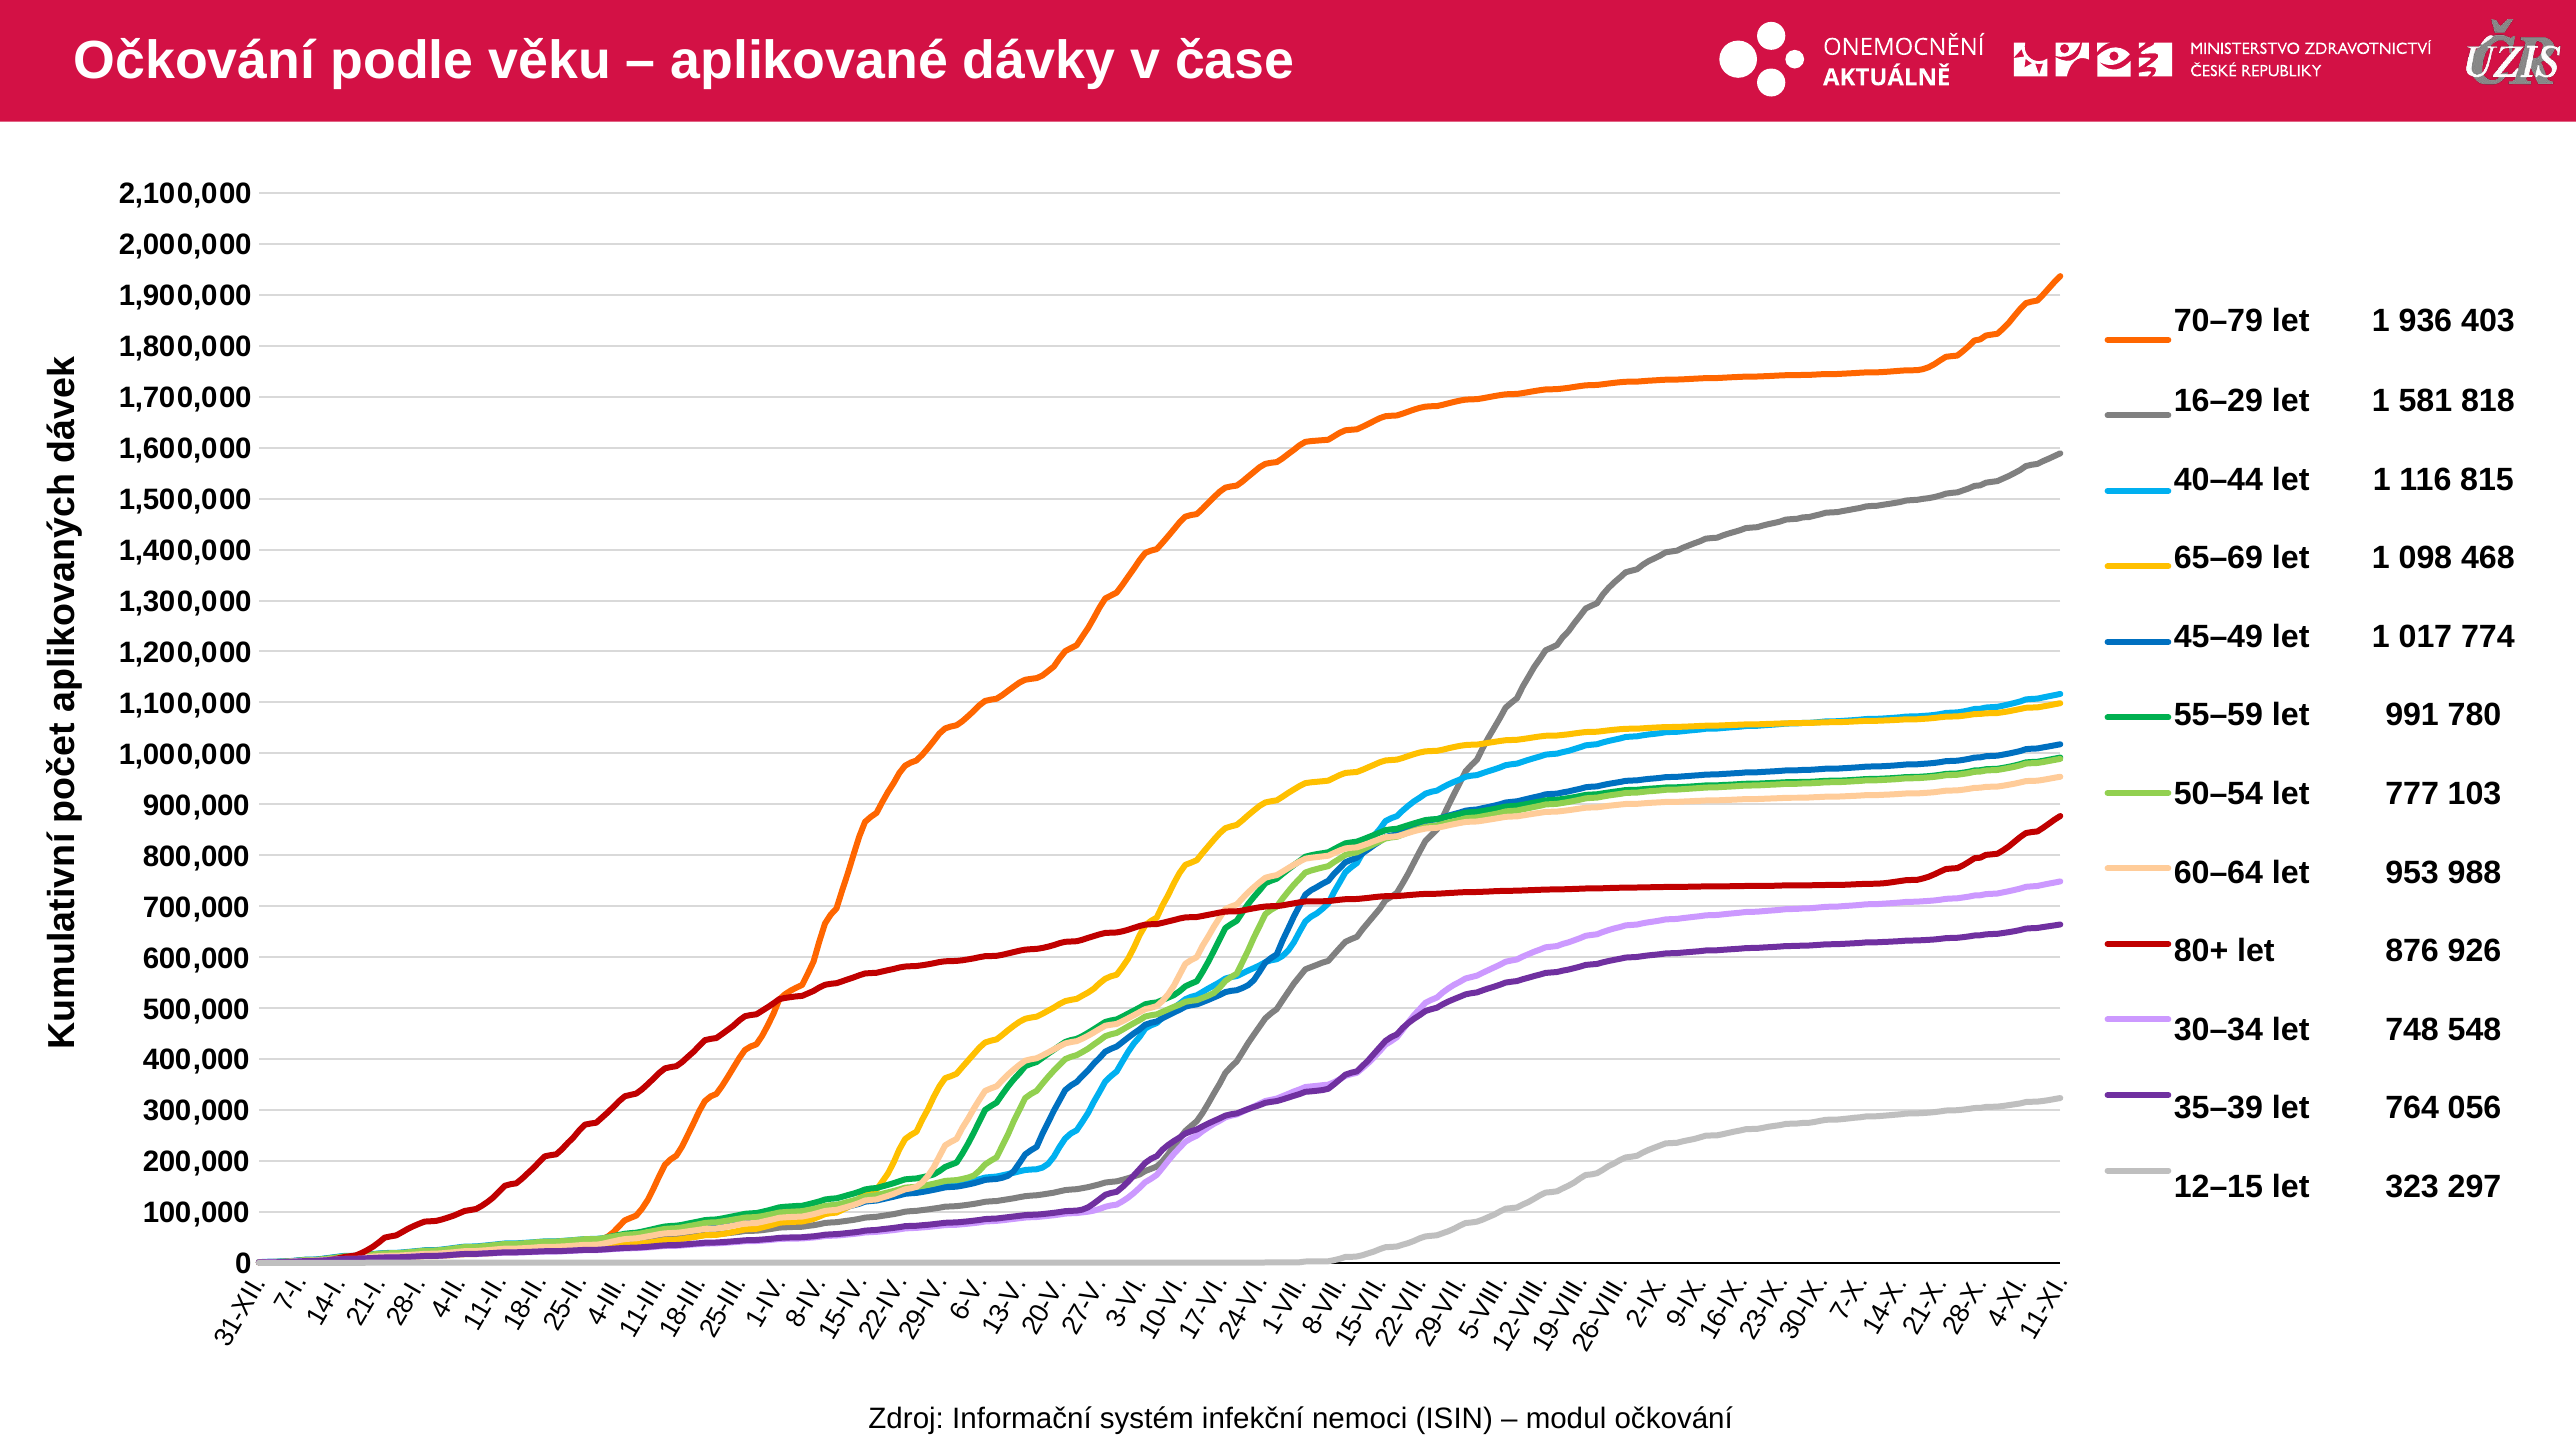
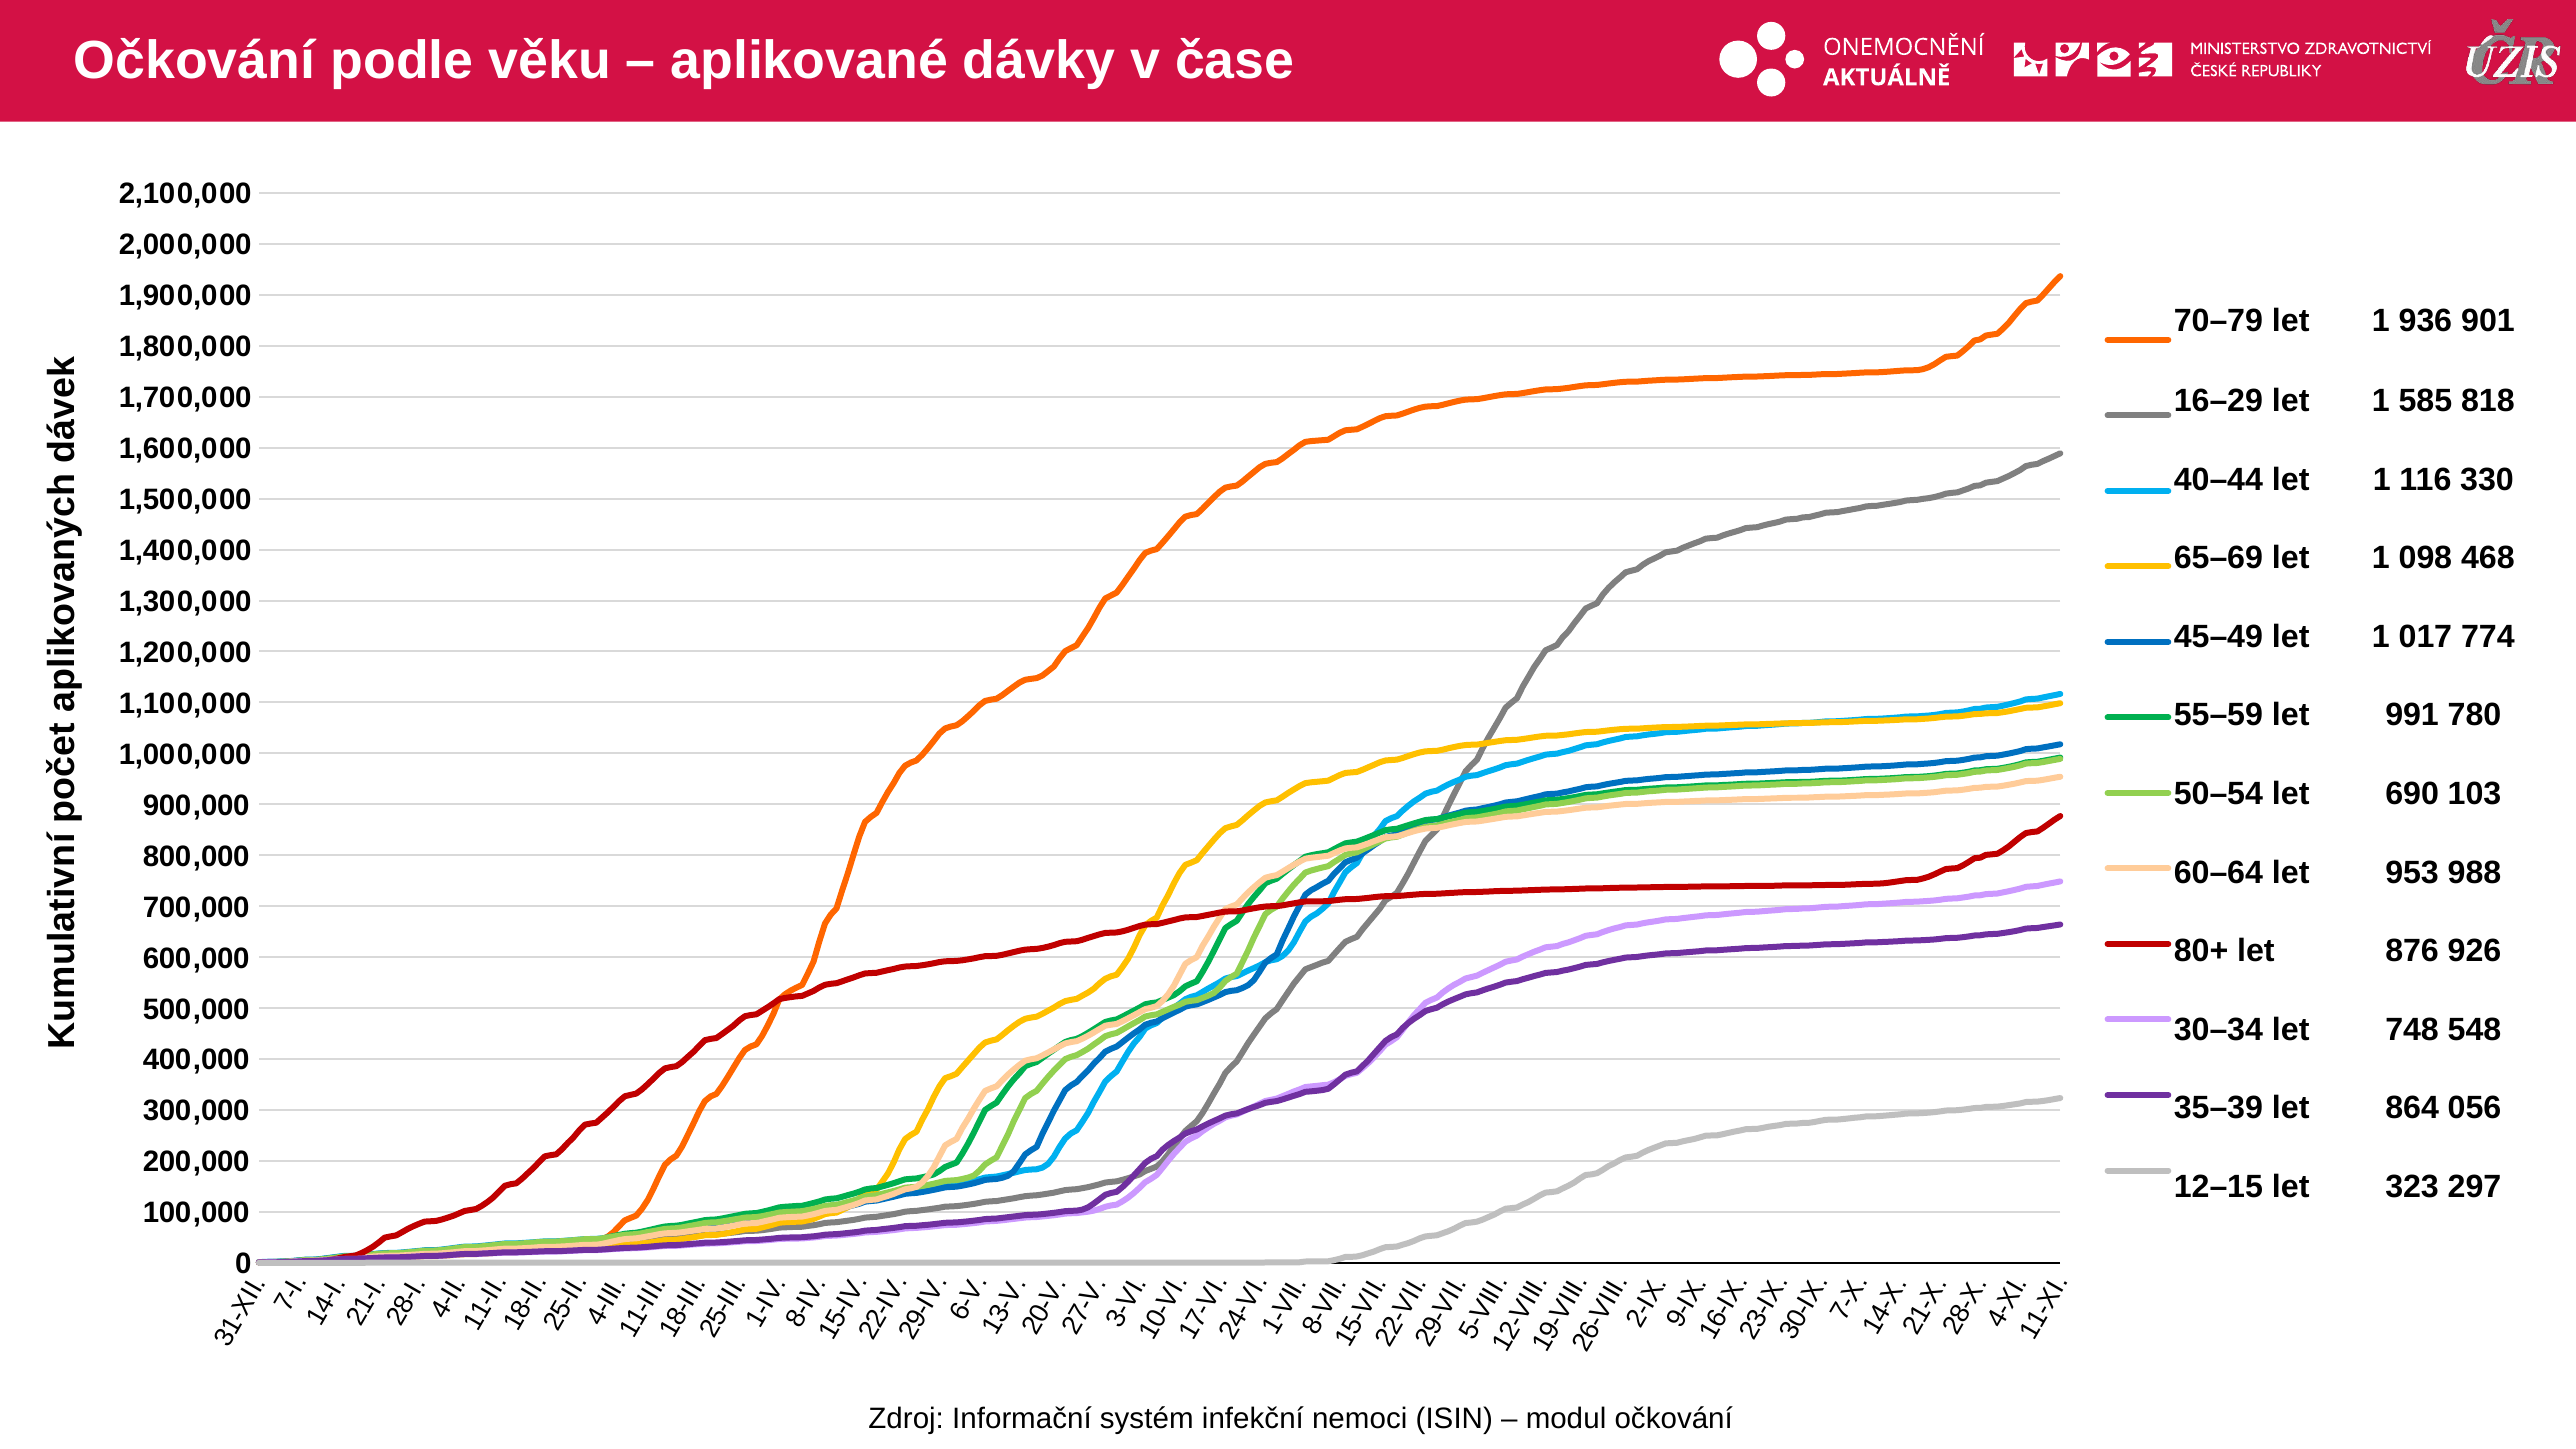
403: 403 -> 901 (2488, 321)
581: 581 -> 585 (2425, 400)
815: 815 -> 330 (2487, 480)
777: 777 -> 690 (2412, 794)
764: 764 -> 864 (2412, 1108)
